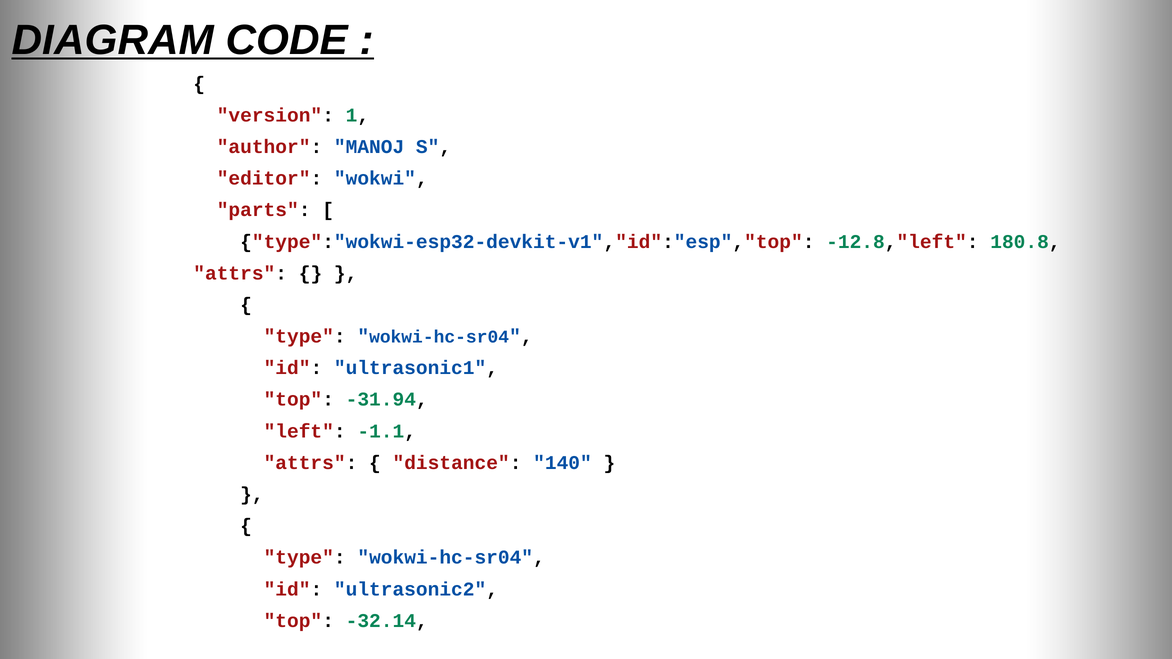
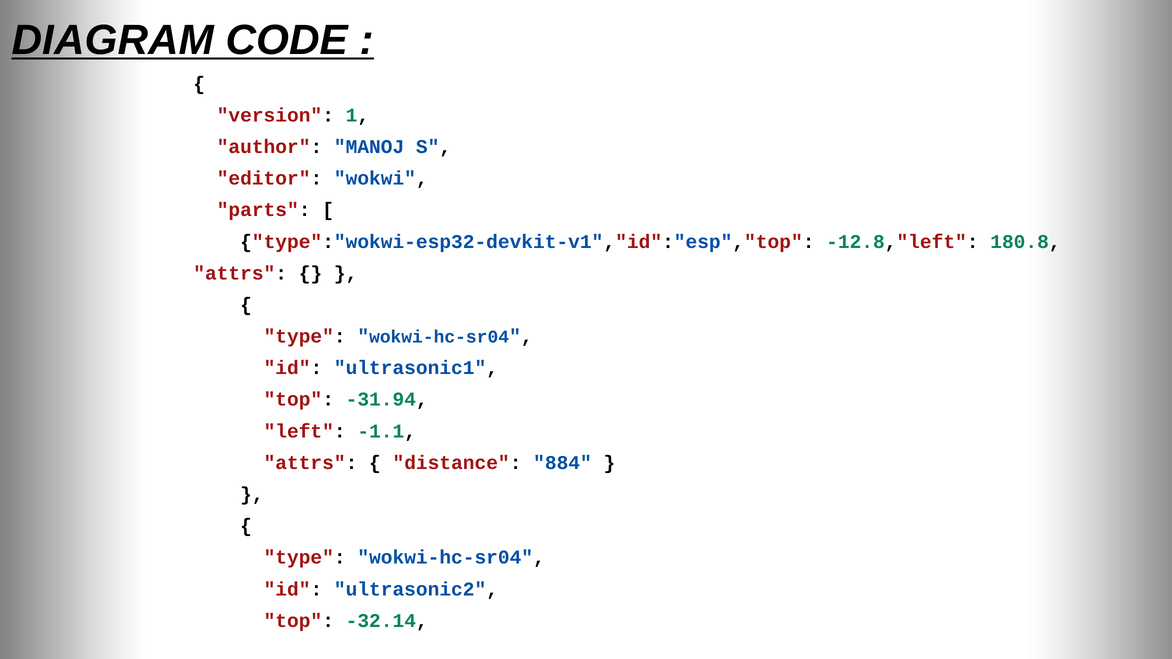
140: 140 -> 884 (562, 463)
